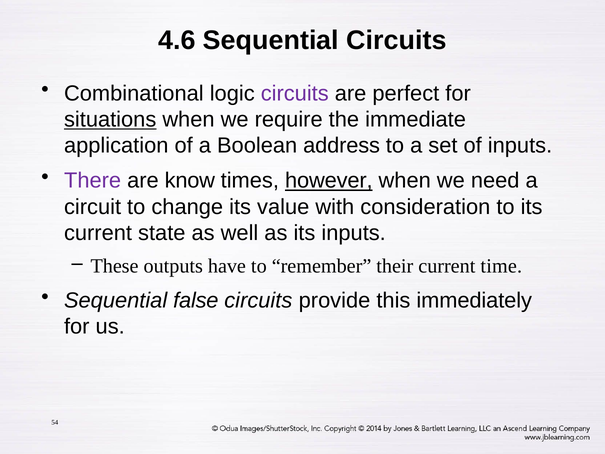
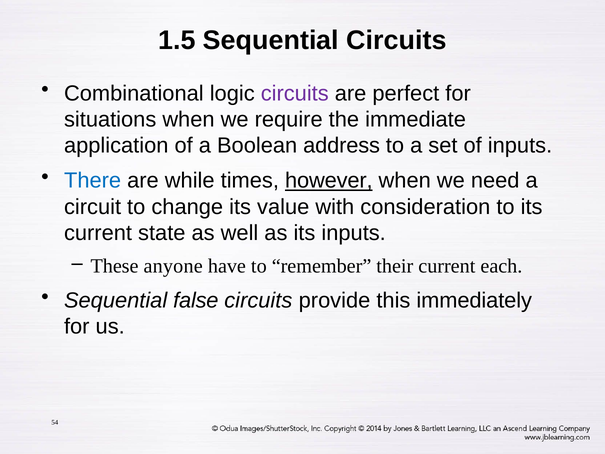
4.6: 4.6 -> 1.5 (177, 40)
situations underline: present -> none (110, 119)
There colour: purple -> blue (93, 181)
know: know -> while (190, 181)
outputs: outputs -> anyone (173, 266)
time: time -> each (501, 266)
